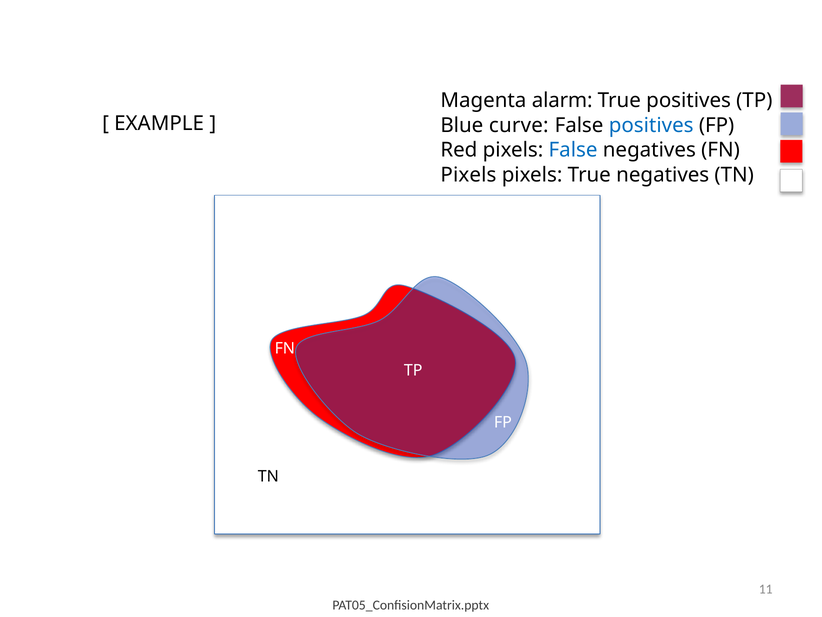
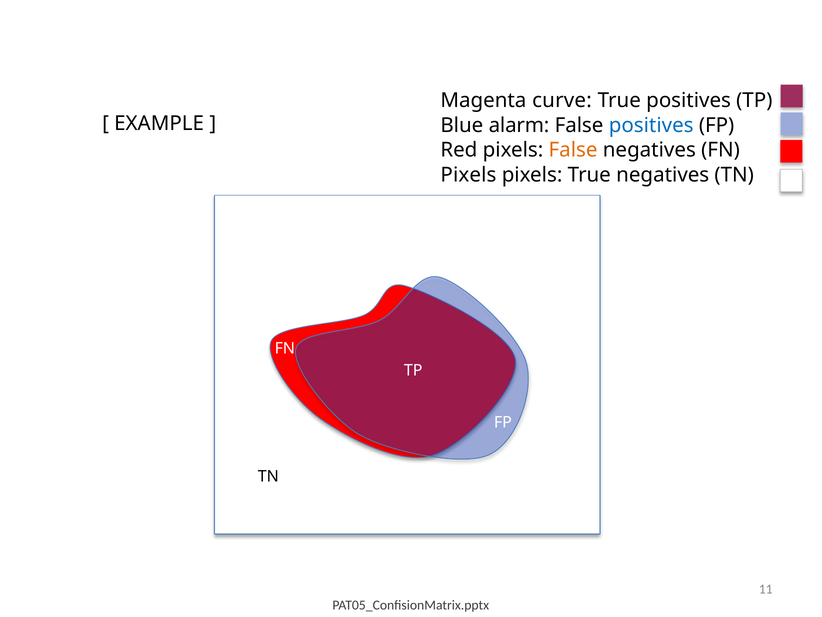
alarm: alarm -> curve (562, 101)
curve: curve -> alarm (519, 125)
False colour: blue -> orange (573, 150)
